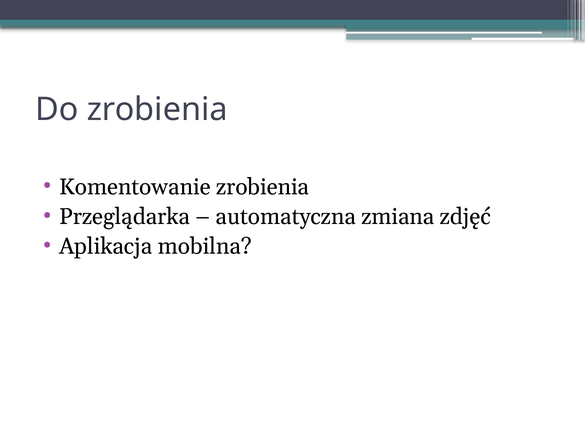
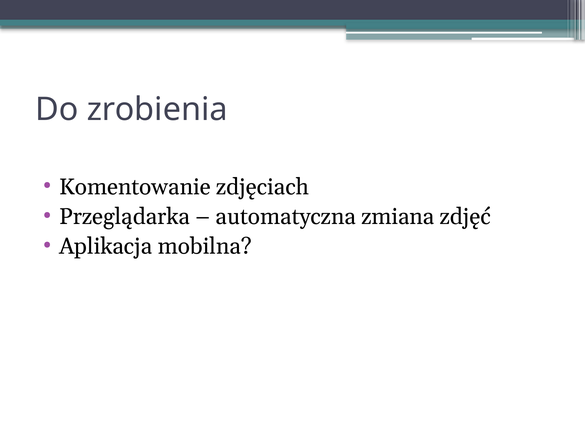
Komentowanie zrobienia: zrobienia -> zdjęciach (263, 187)
